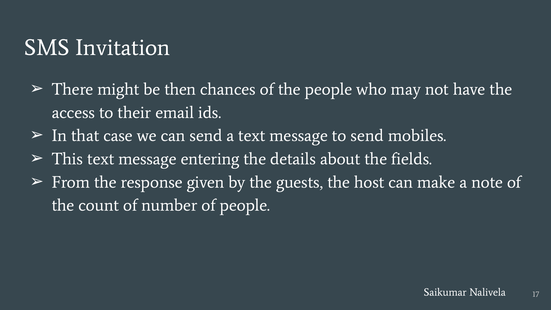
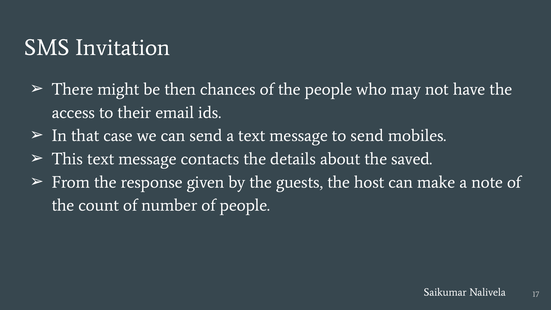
entering: entering -> contacts (210, 159)
fields: fields -> saved (412, 159)
